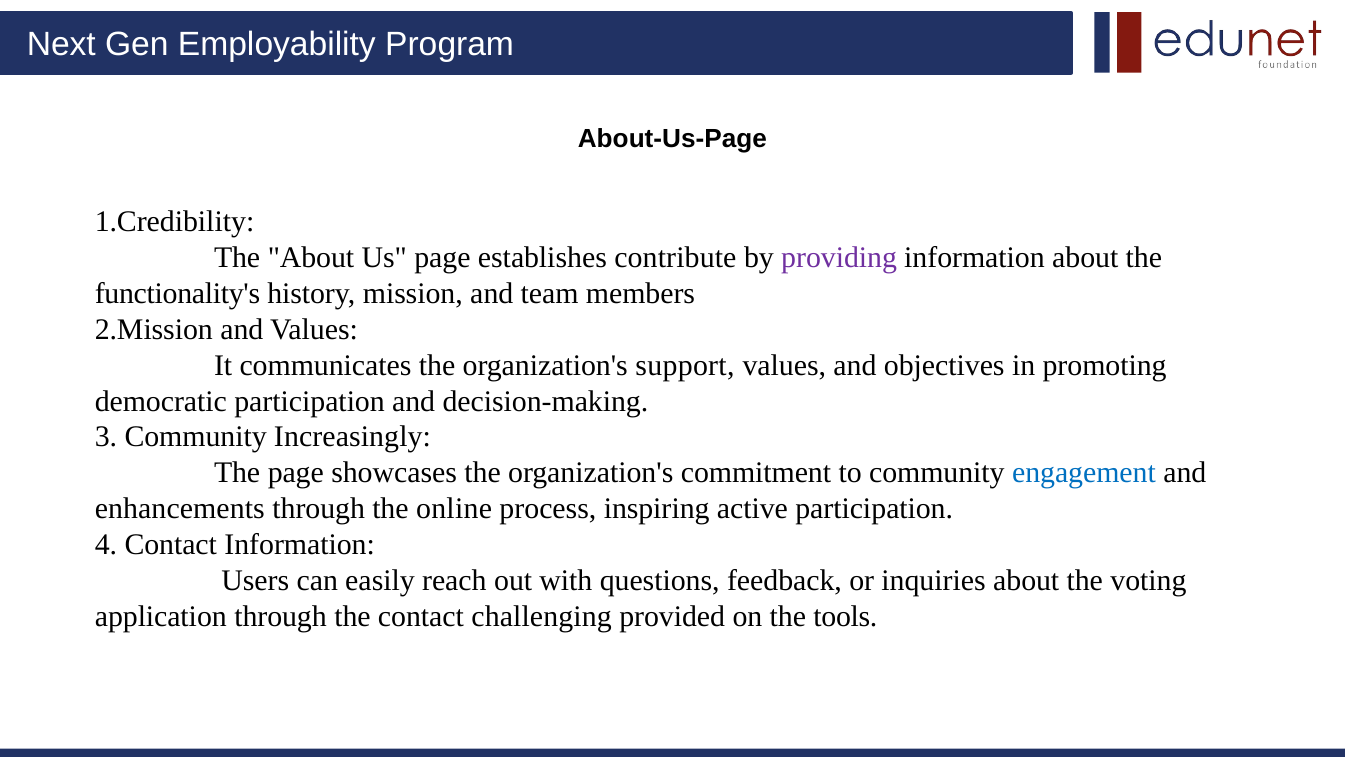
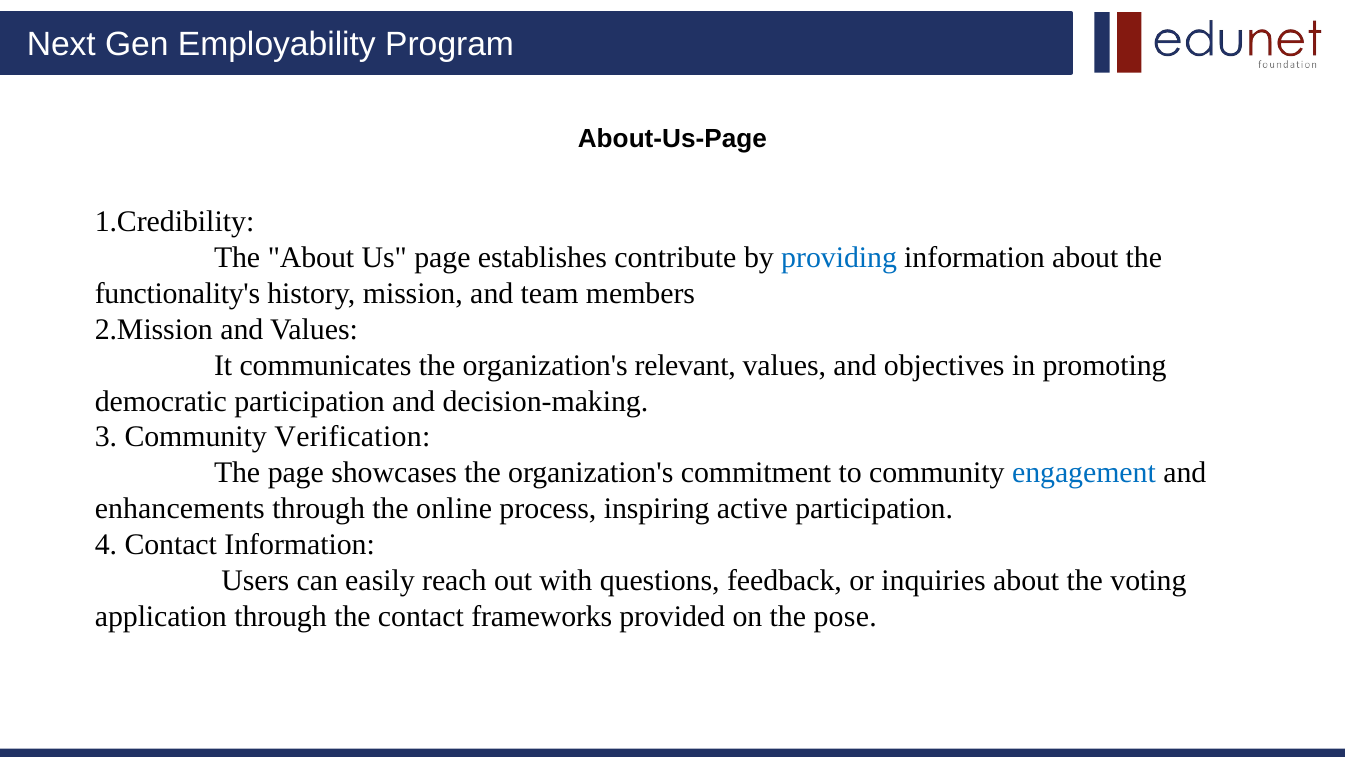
providing colour: purple -> blue (839, 258)
support: support -> relevant (685, 365)
Increasingly: Increasingly -> Verification (352, 437)
challenging: challenging -> frameworks (542, 616)
tools: tools -> pose (845, 616)
